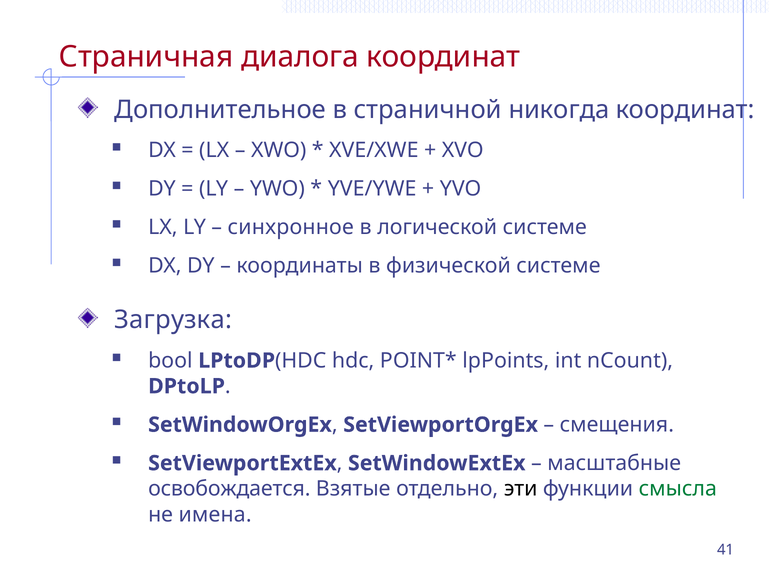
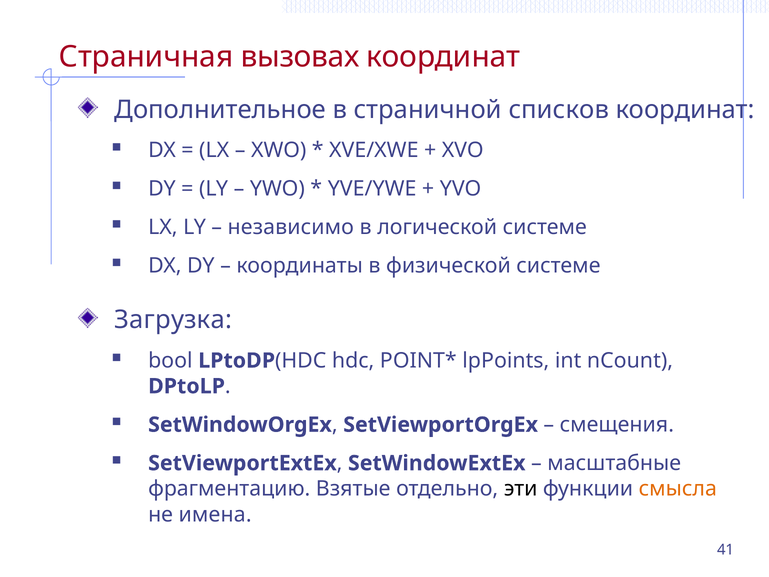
диалога: диалога -> вызовах (300, 57)
никогда: никогда -> списков (559, 110)
синхронное: синхронное -> независимо (291, 227)
освобождается: освобождается -> фрагментацию (229, 489)
смысла colour: green -> orange (678, 489)
